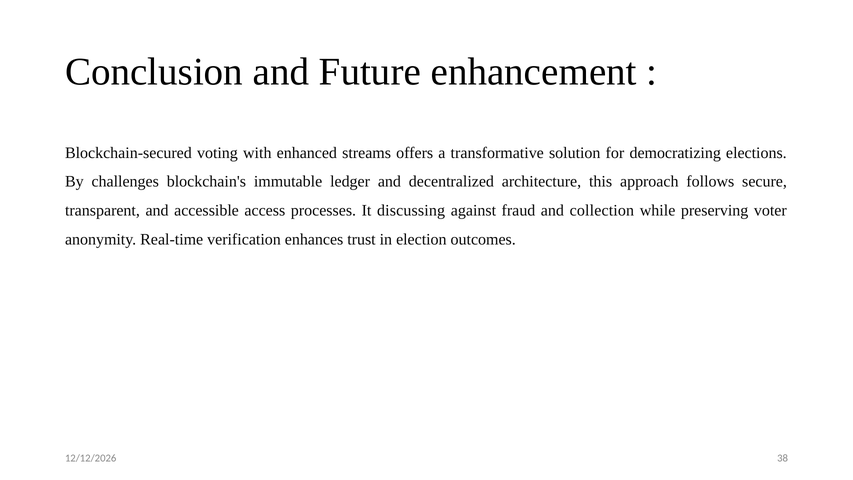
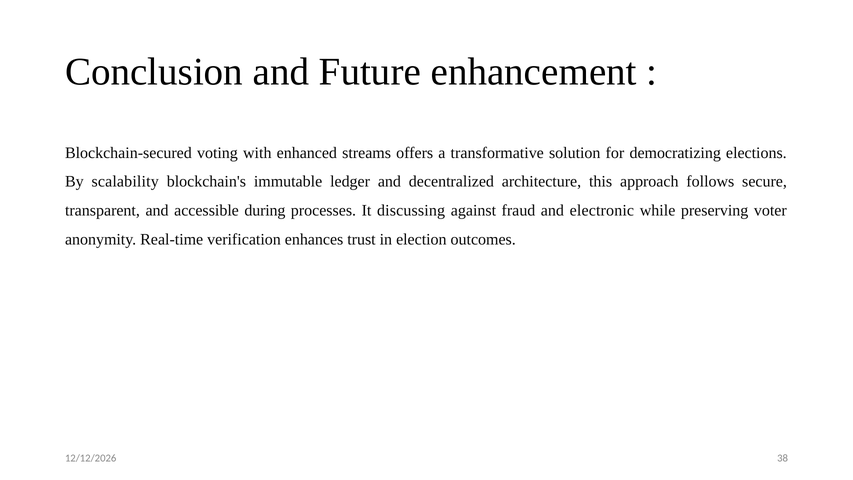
challenges: challenges -> scalability (125, 182)
access: access -> during (265, 210)
collection: collection -> electronic (602, 210)
